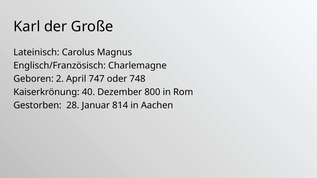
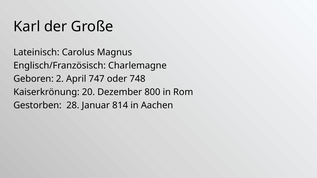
40: 40 -> 20 (88, 92)
